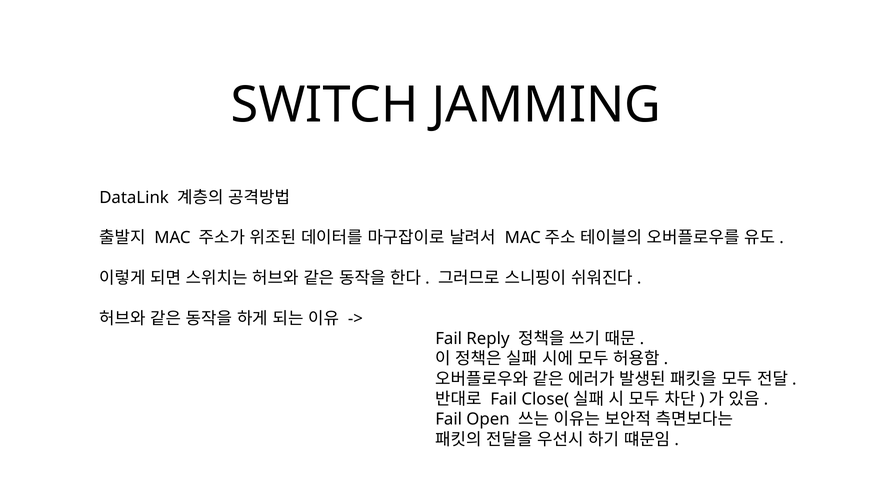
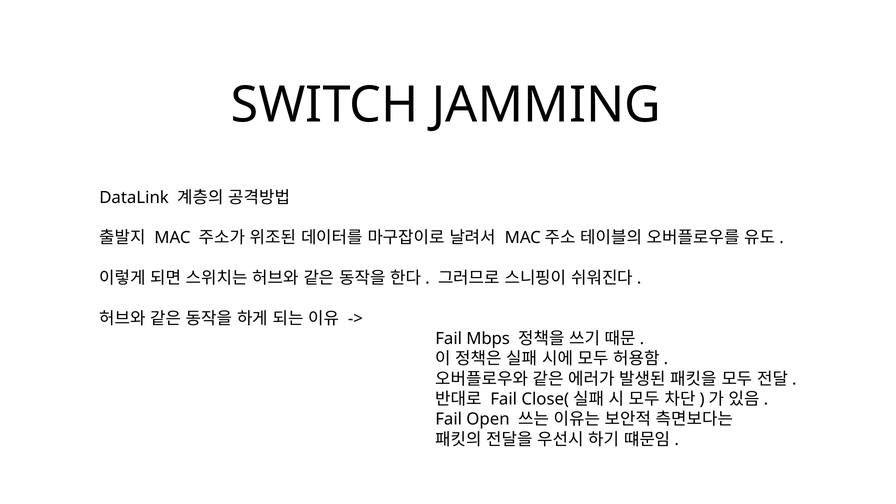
Reply: Reply -> Mbps (488, 339)
